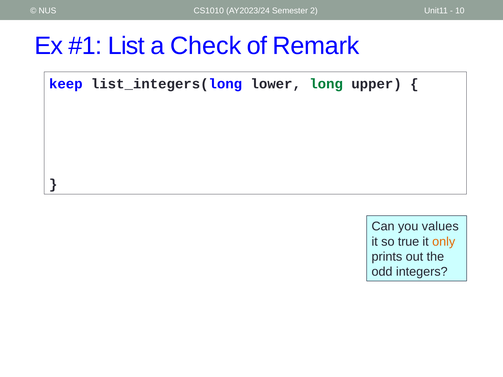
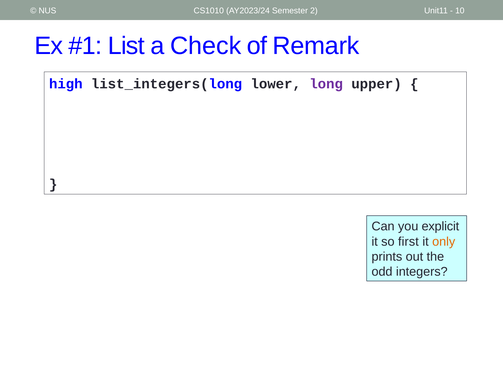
keep: keep -> high (66, 84)
long colour: green -> purple (326, 84)
values: values -> explicit (440, 227)
true: true -> first (408, 242)
